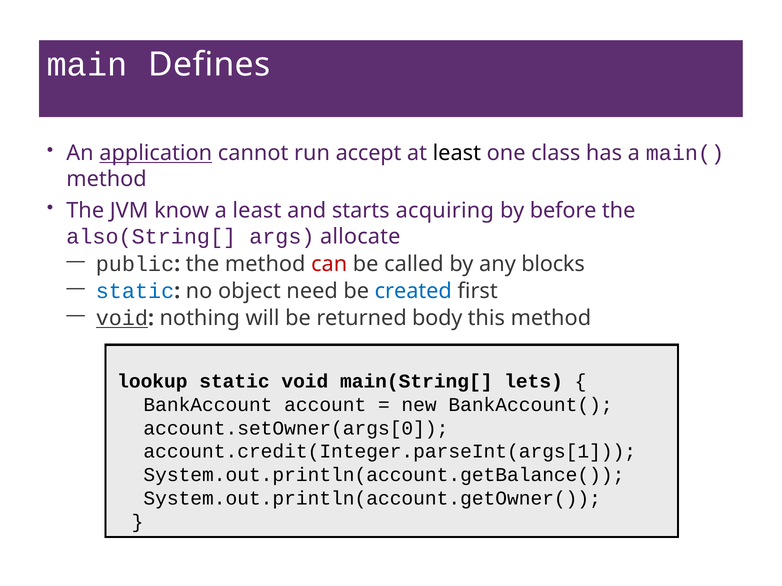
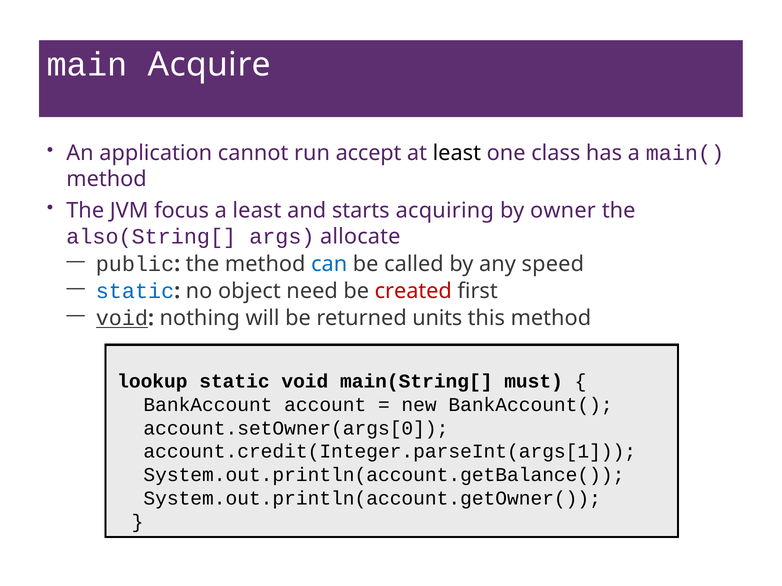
Defines: Defines -> Acquire (209, 65)
application underline: present -> none (156, 153)
know: know -> focus (182, 211)
before: before -> owner (563, 211)
can colour: red -> blue (329, 264)
blocks: blocks -> speed (553, 264)
created colour: blue -> red (413, 291)
body: body -> units (437, 318)
lets: lets -> must (534, 382)
